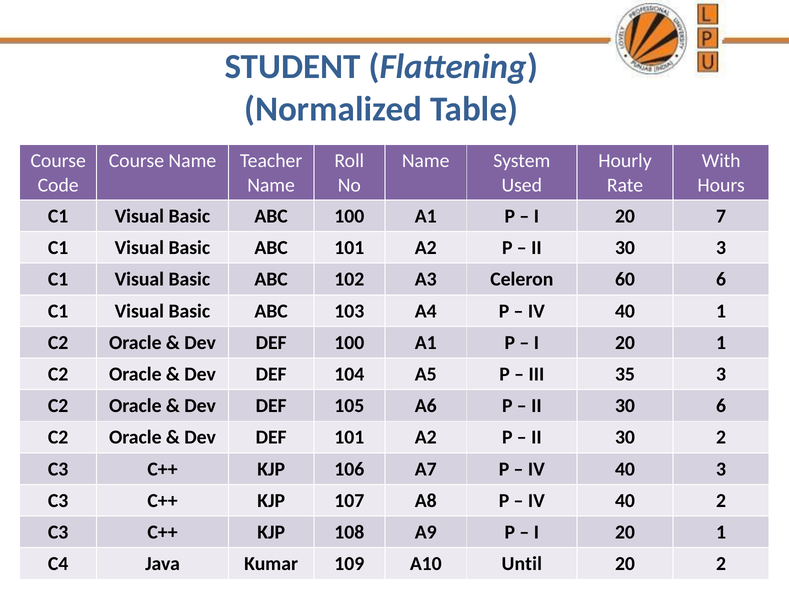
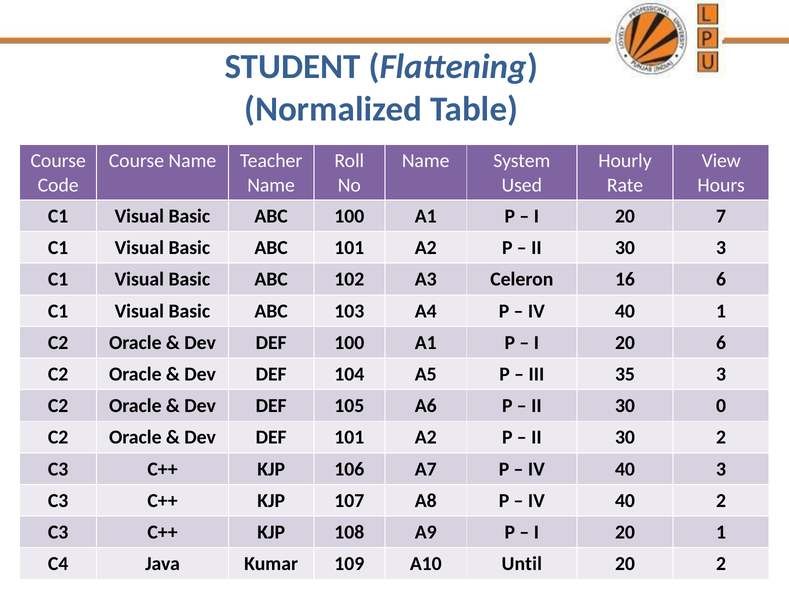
With: With -> View (721, 161)
60: 60 -> 16 (625, 279)
1: 1 -> 6 (721, 343)
30 6: 6 -> 0 (721, 406)
